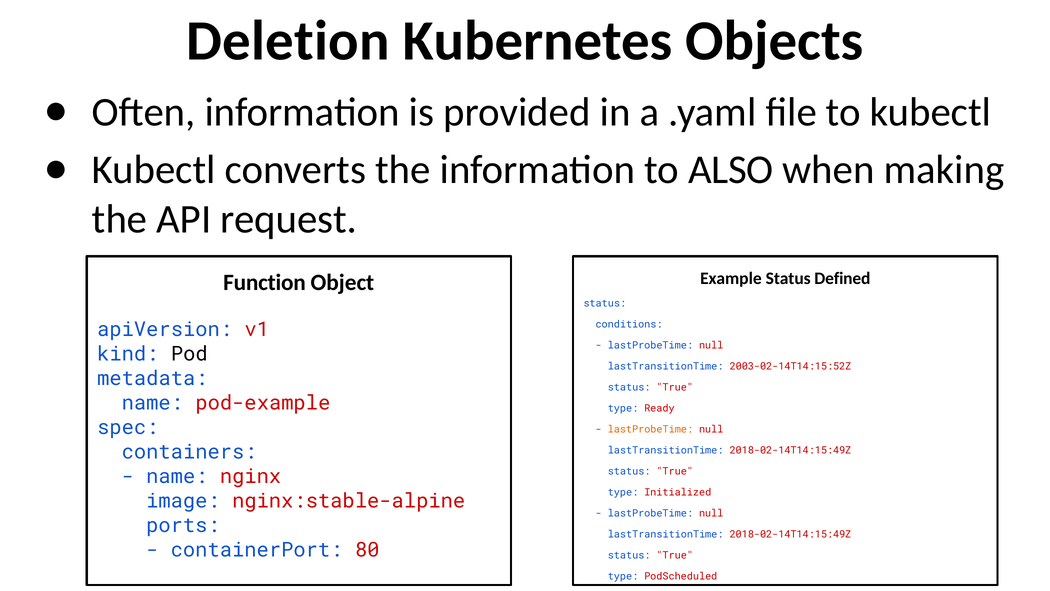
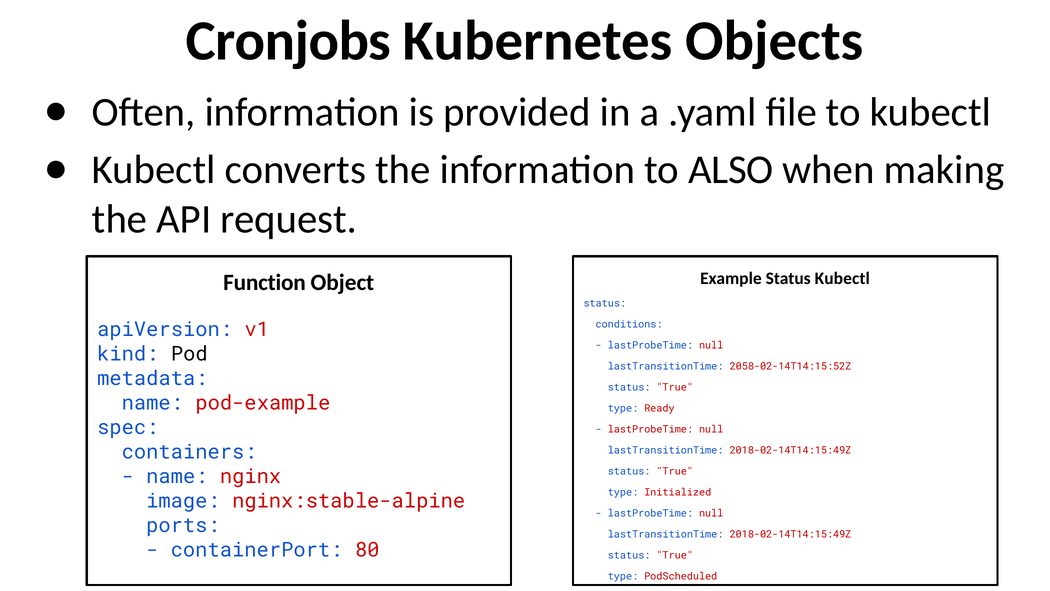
Deletion: Deletion -> Cronjobs (288, 41)
Status Defined: Defined -> Kubectl (842, 278)
2003-02-14T14:15:52Z: 2003-02-14T14:15:52Z -> 2058-02-14T14:15:52Z (791, 366)
lastProbeTime colour: orange -> red (650, 429)
